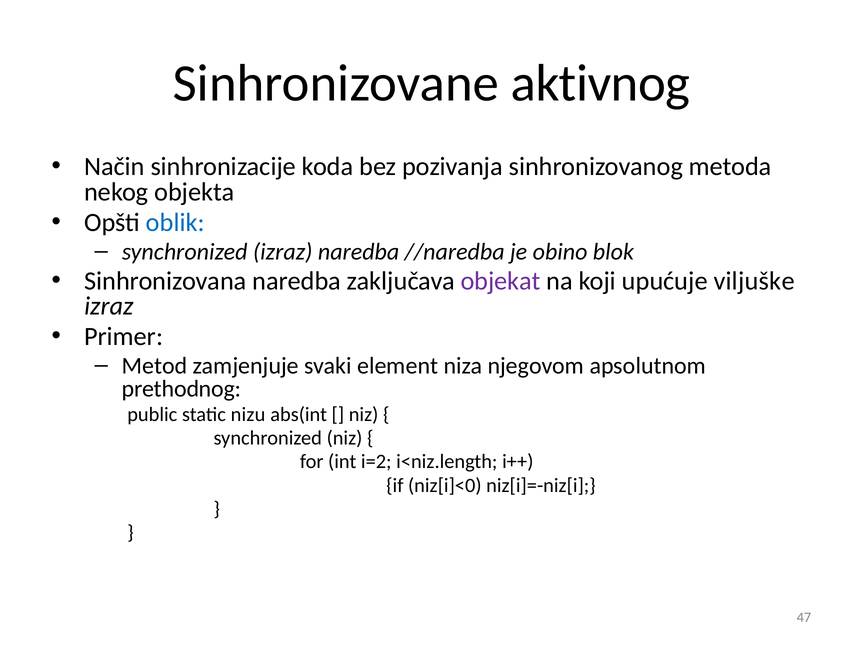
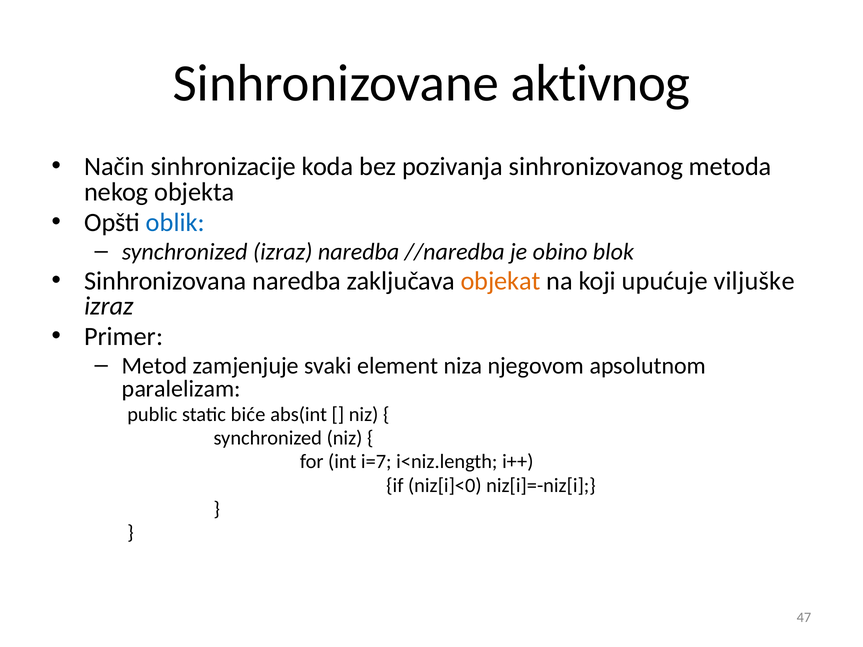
objekat colour: purple -> orange (501, 281)
prethodnog: prethodnog -> paralelizam (181, 389)
nizu: nizu -> biće (248, 415)
i=2: i=2 -> i=7 (376, 462)
